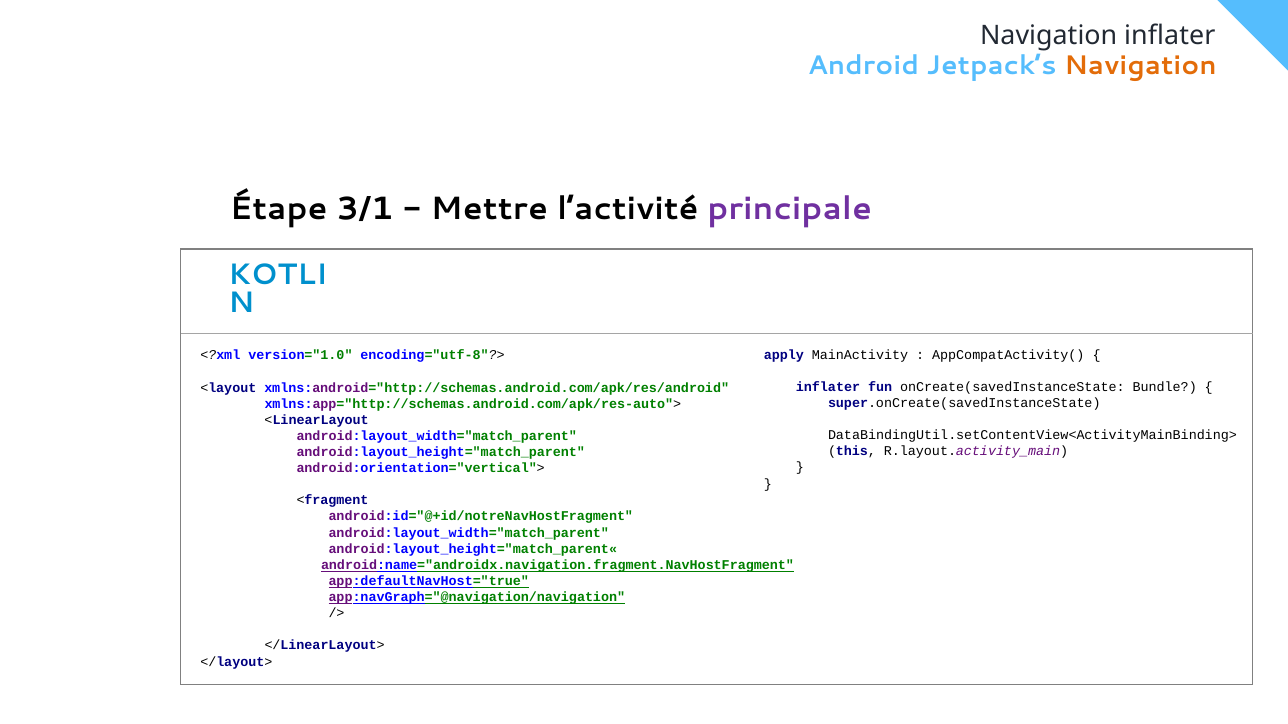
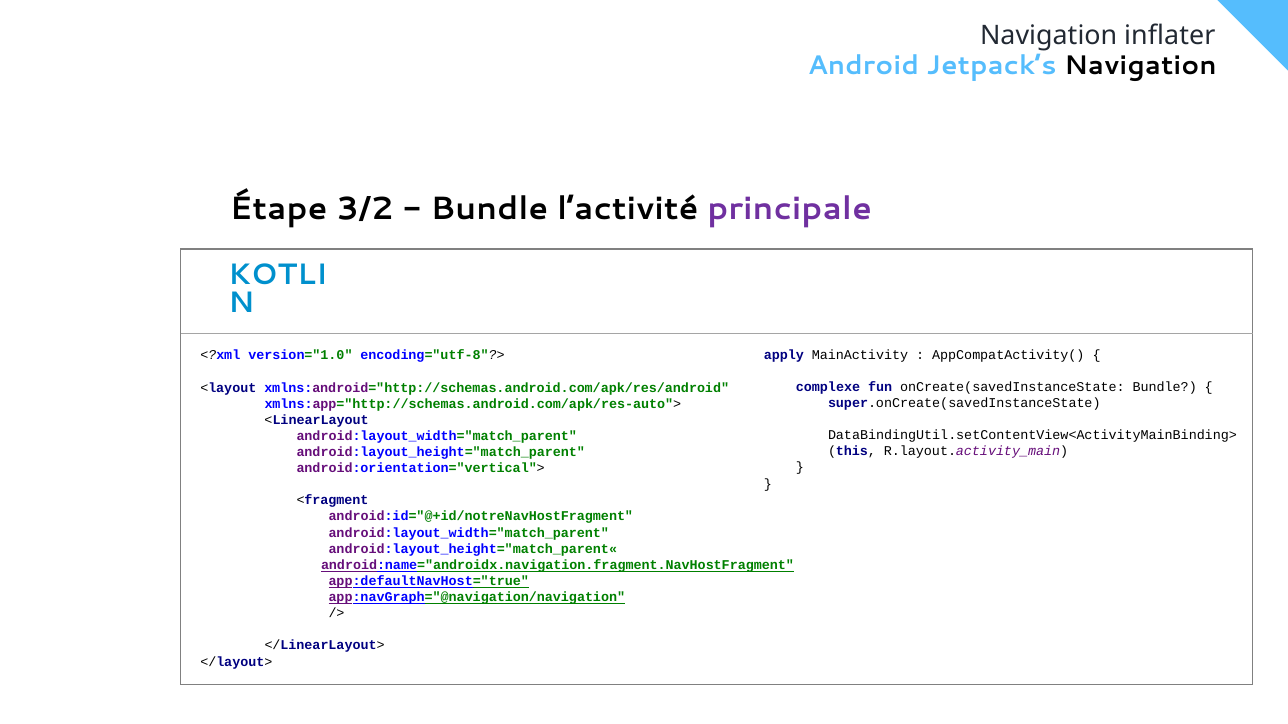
Navigation colour: orange -> black (1140, 66)
3/1: 3/1 -> 3/2 (365, 209)
Mettre: Mettre -> Bundle (489, 209)
inflater: inflater -> complexe (828, 387)
